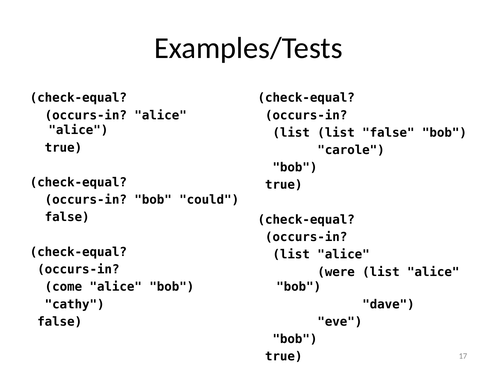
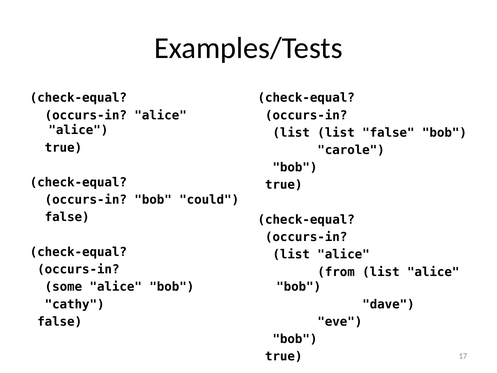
were: were -> from (336, 272)
come: come -> some (63, 287)
